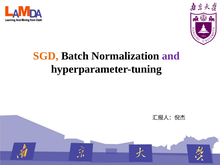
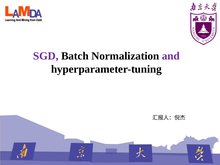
SGD colour: orange -> purple (46, 56)
